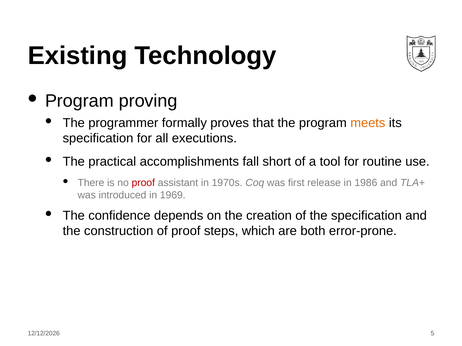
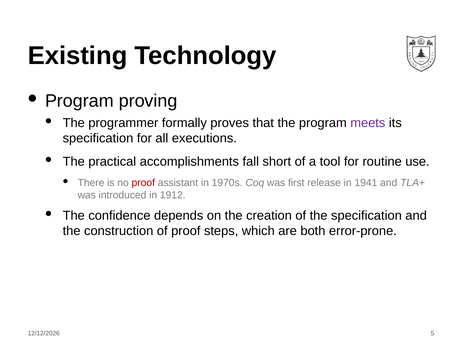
meets colour: orange -> purple (368, 123)
1986: 1986 -> 1941 (366, 183)
1969: 1969 -> 1912 (173, 195)
